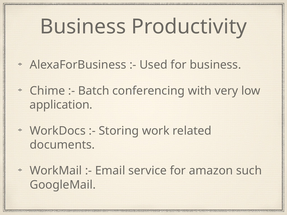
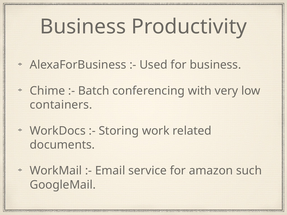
application: application -> containers (61, 105)
